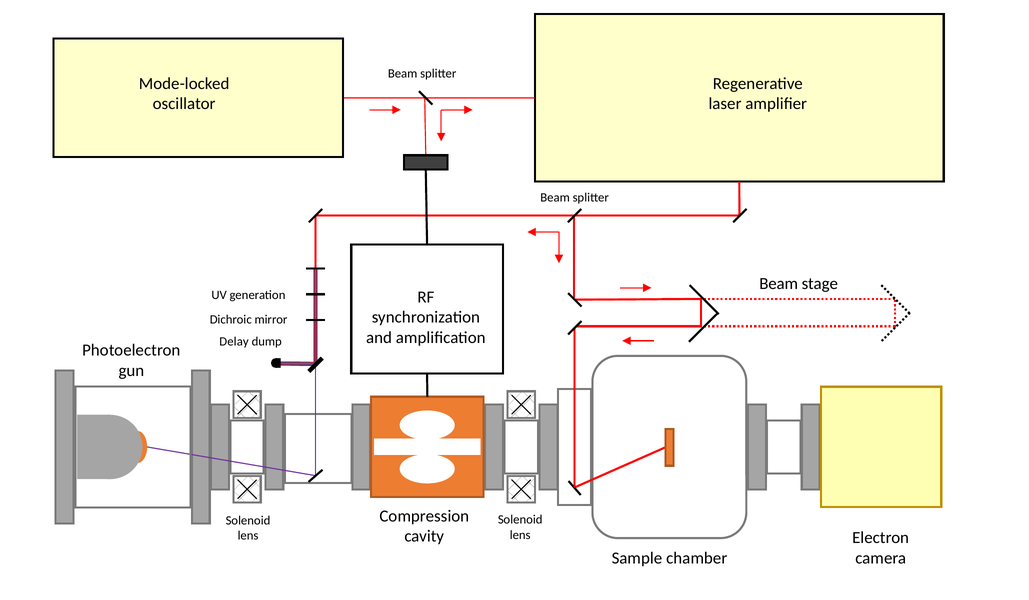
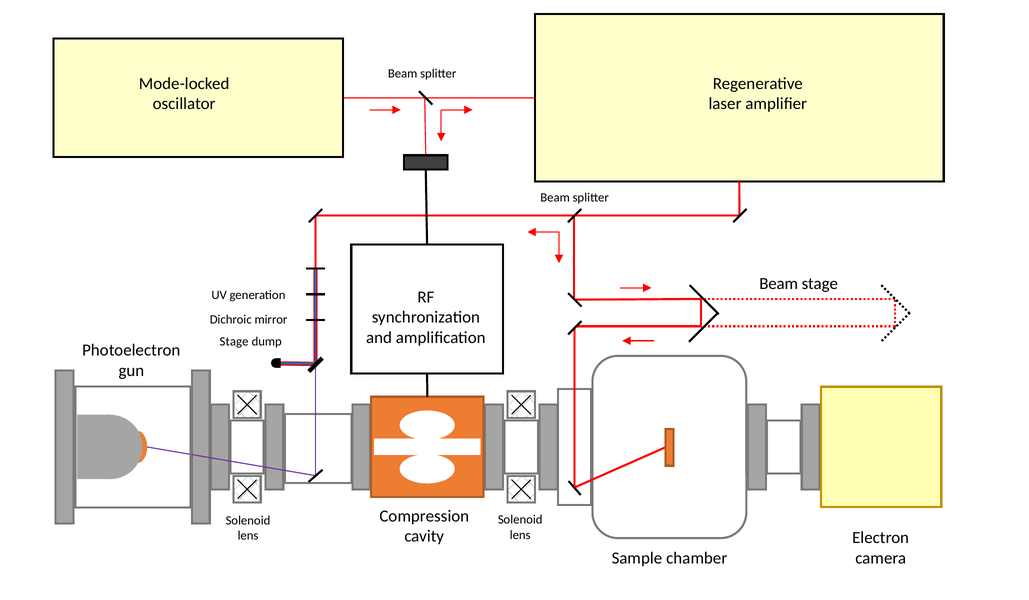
Delay: Delay -> Stage (234, 342)
